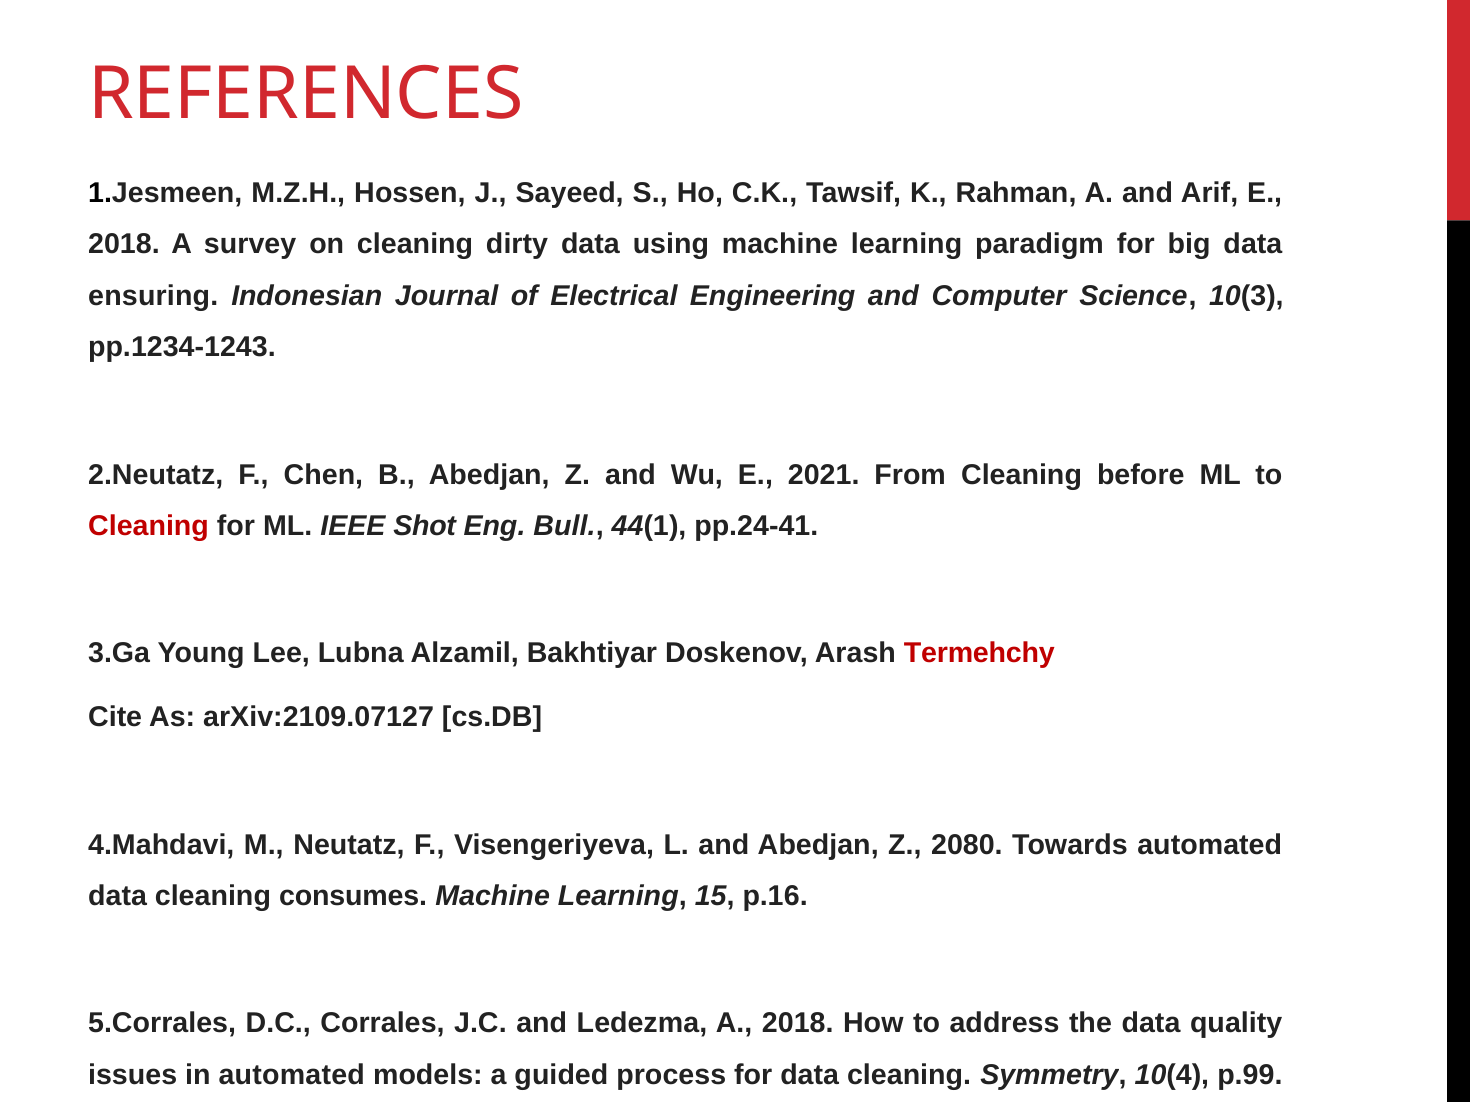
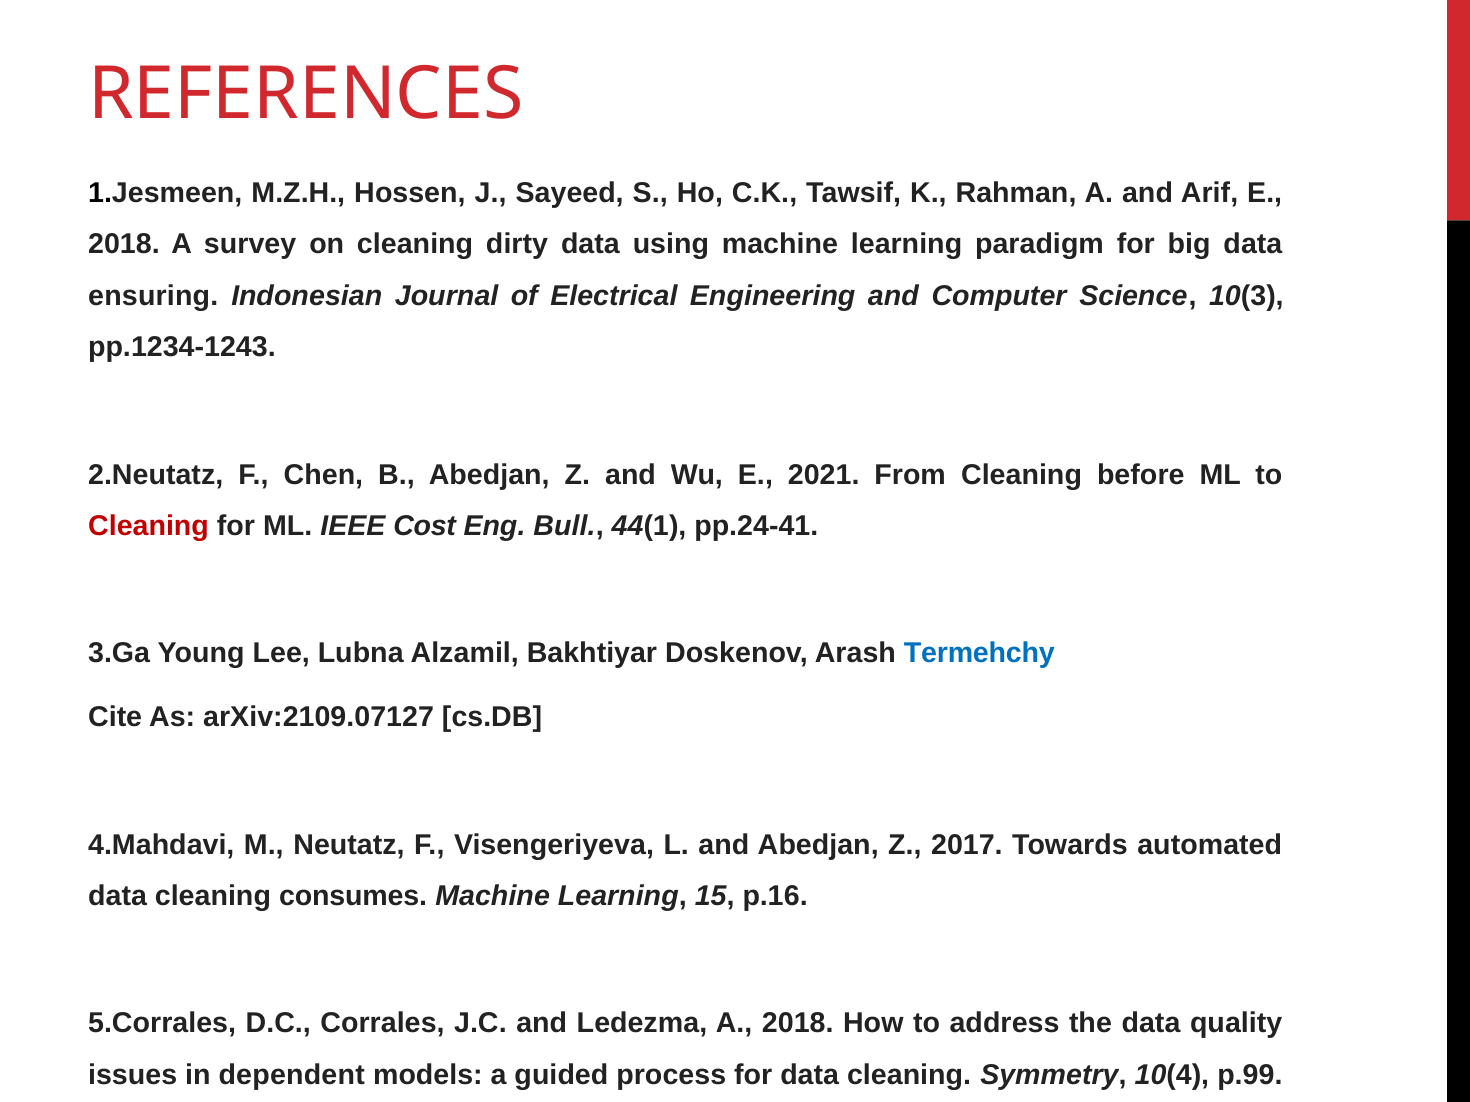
Shot: Shot -> Cost (425, 526)
Termehchy colour: red -> blue (979, 654)
2080: 2080 -> 2017 (967, 845)
in automated: automated -> dependent (292, 1075)
